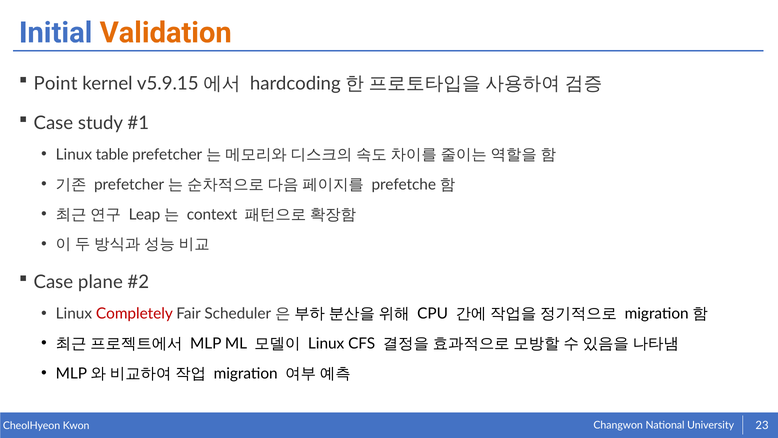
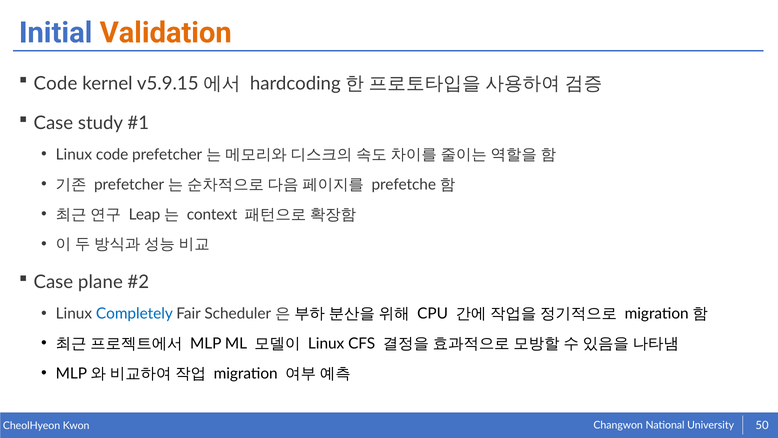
Point: Point -> Code (55, 83)
Linux table: table -> code (112, 154)
Completely colour: red -> blue (134, 313)
23: 23 -> 50 (762, 425)
